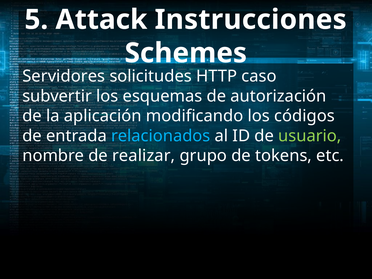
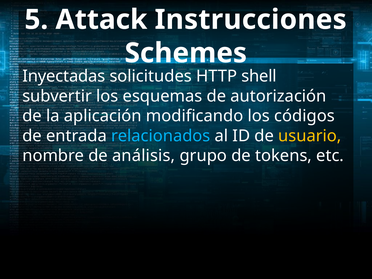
Servidores: Servidores -> Inyectadas (64, 76)
caso: caso -> shell (259, 76)
usuario colour: light green -> yellow (310, 136)
realizar: realizar -> análisis (144, 156)
